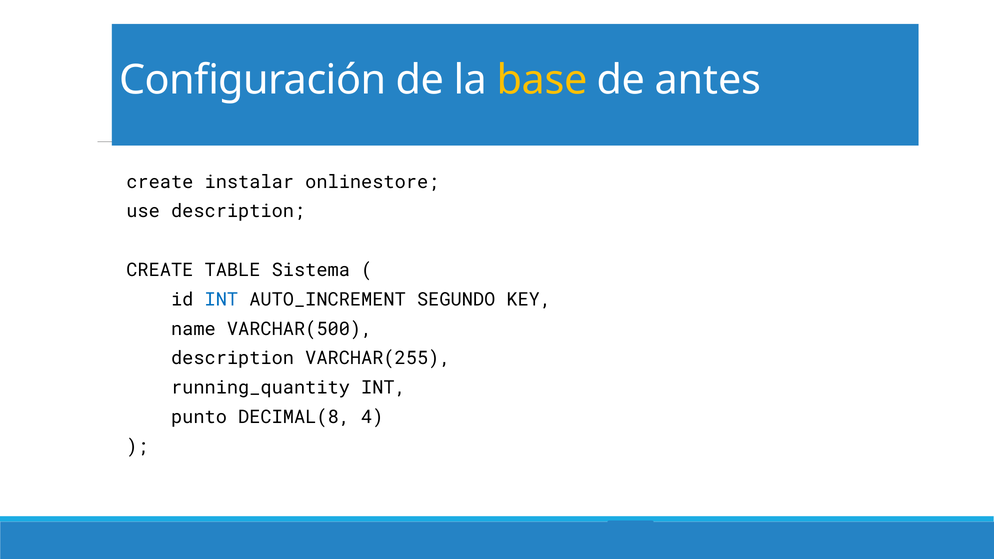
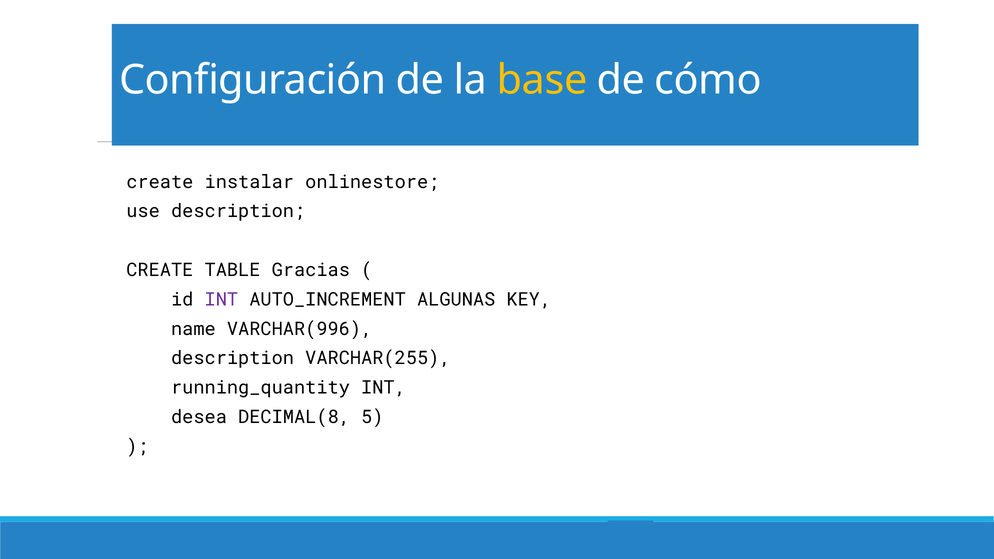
antes: antes -> cómo (708, 80)
Sistema: Sistema -> Gracias (311, 270)
INT colour: blue -> purple (221, 300)
SEGUNDO: SEGUNDO -> ALGUNAS (456, 300)
VARCHAR(500: VARCHAR(500 -> VARCHAR(996 (300, 329)
punto: punto -> desea (199, 417)
4: 4 -> 5 (372, 417)
